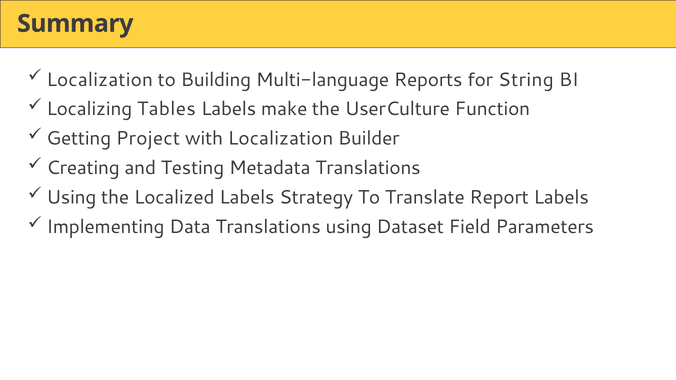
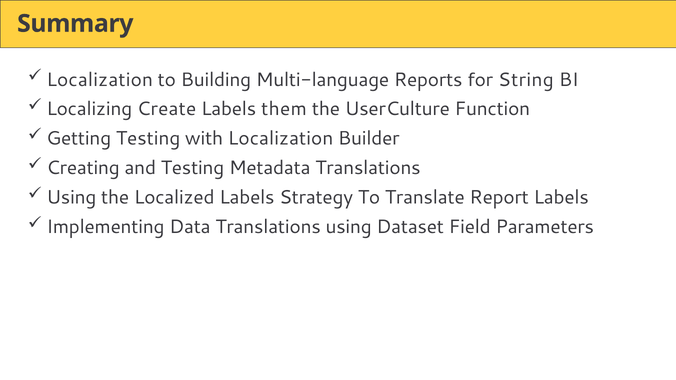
Tables: Tables -> Create (167, 109)
make: make -> them (284, 109)
Getting Project: Project -> Testing (148, 139)
